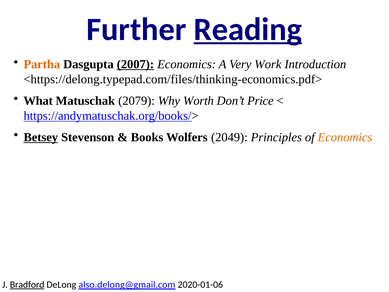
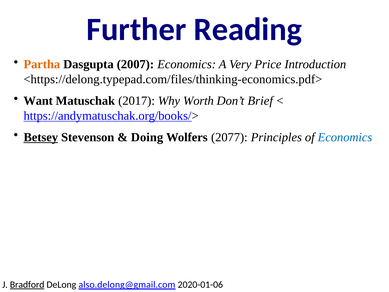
Reading underline: present -> none (248, 29)
2007 underline: present -> none (135, 64)
Work: Work -> Price (268, 64)
What: What -> Want (38, 101)
2079: 2079 -> 2017 (137, 101)
Price: Price -> Brief (260, 101)
Books: Books -> Doing (147, 137)
2049: 2049 -> 2077 (229, 137)
Economics colour: orange -> blue (345, 137)
